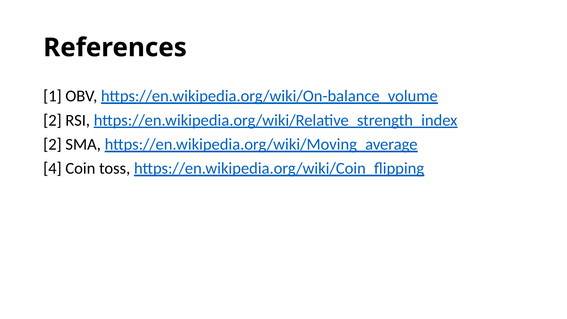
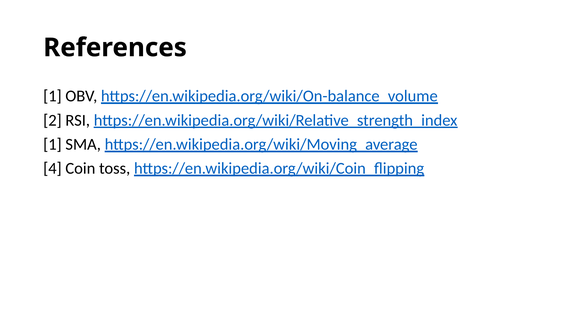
2: 2 -> 1 (52, 144)
